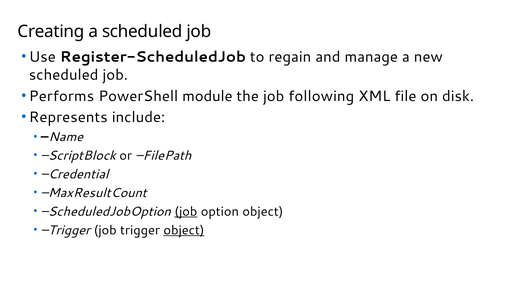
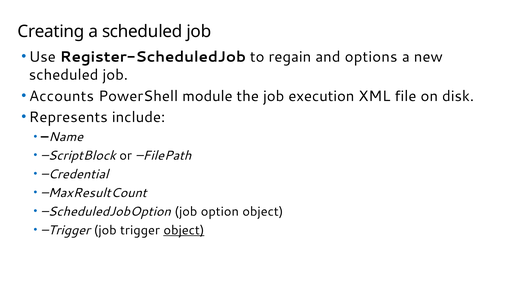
manage: manage -> options (371, 57)
Performs: Performs -> Accounts (61, 96)
following: following -> execution (321, 96)
job underline: present -> none (186, 212)
